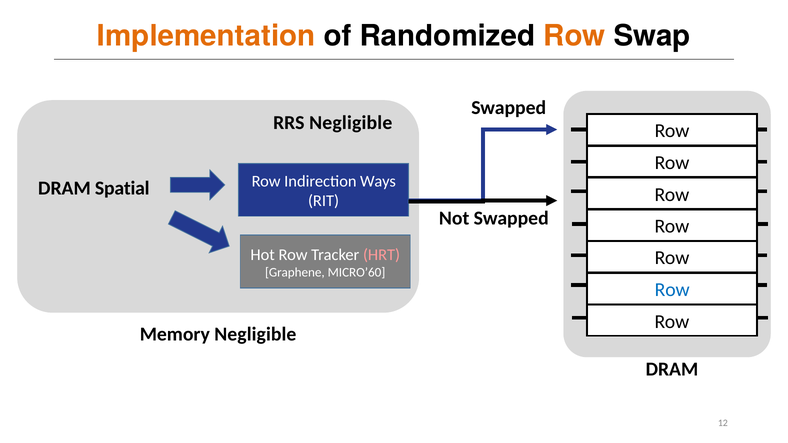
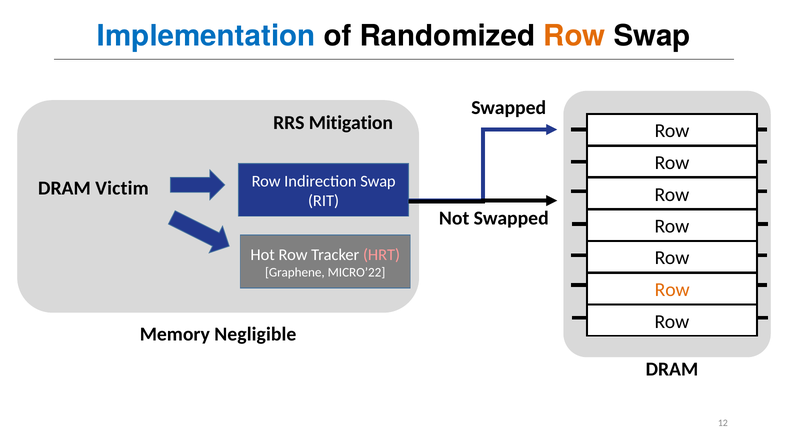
Implementation colour: orange -> blue (206, 36)
RRS Negligible: Negligible -> Mitigation (351, 123)
Indirection Ways: Ways -> Swap (378, 181)
Spatial: Spatial -> Victim (122, 188)
MICRO’60: MICRO’60 -> MICRO’22 (357, 272)
Row colour: blue -> orange (672, 290)
